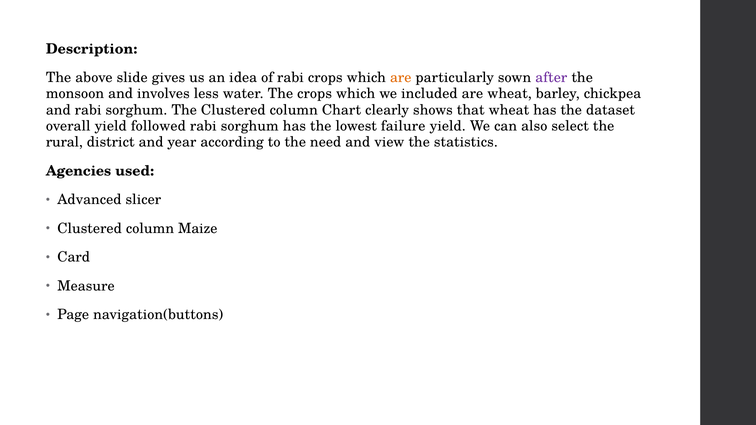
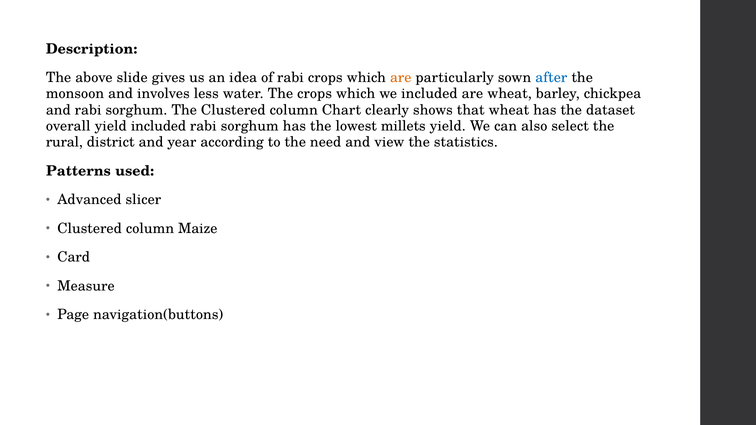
after colour: purple -> blue (551, 78)
yield followed: followed -> included (158, 126)
failure: failure -> millets (403, 126)
Agencies: Agencies -> Patterns (78, 171)
